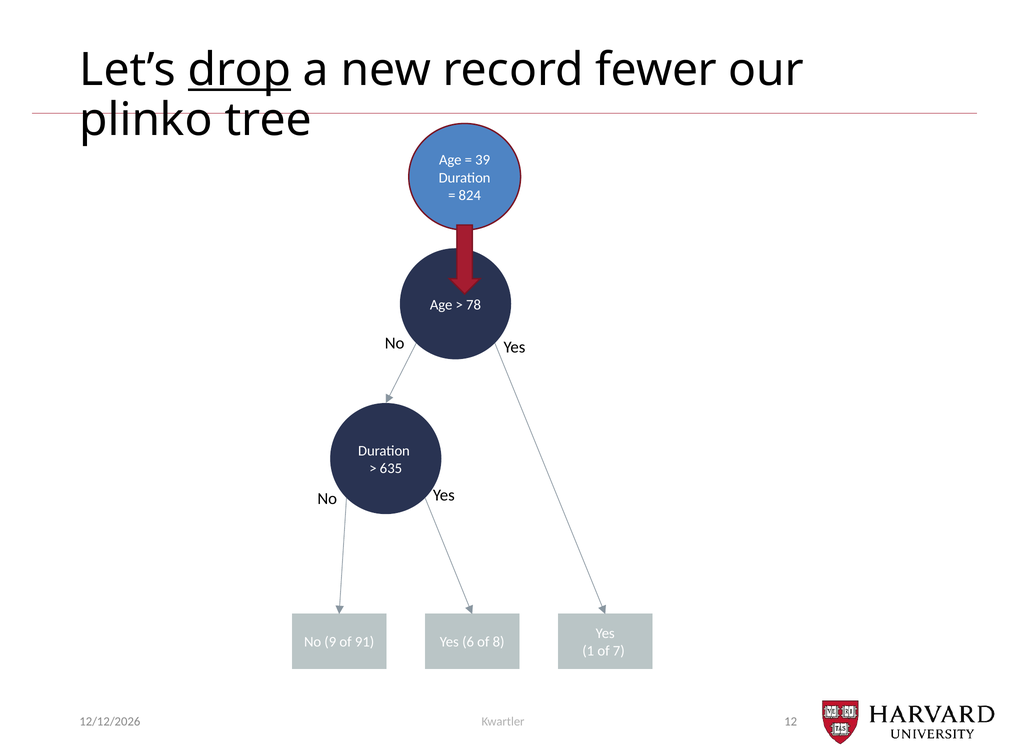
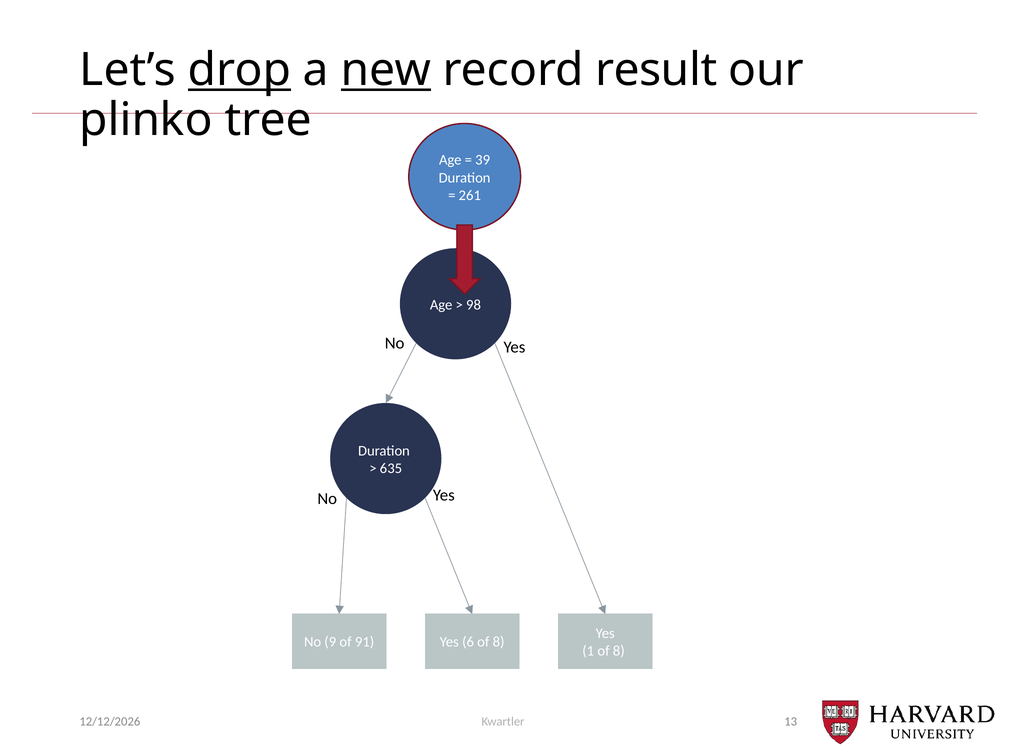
new underline: none -> present (386, 70)
fewer: fewer -> result (656, 70)
824: 824 -> 261 (470, 196)
78: 78 -> 98 (474, 305)
1 of 7: 7 -> 8 (619, 652)
12: 12 -> 13 (791, 722)
